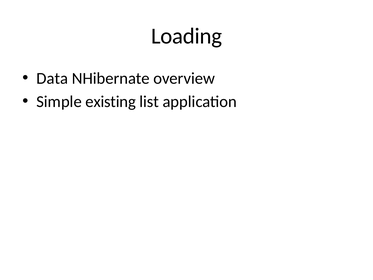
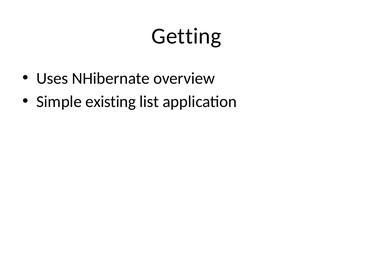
Loading: Loading -> Getting (186, 36)
Data: Data -> Uses (52, 78)
